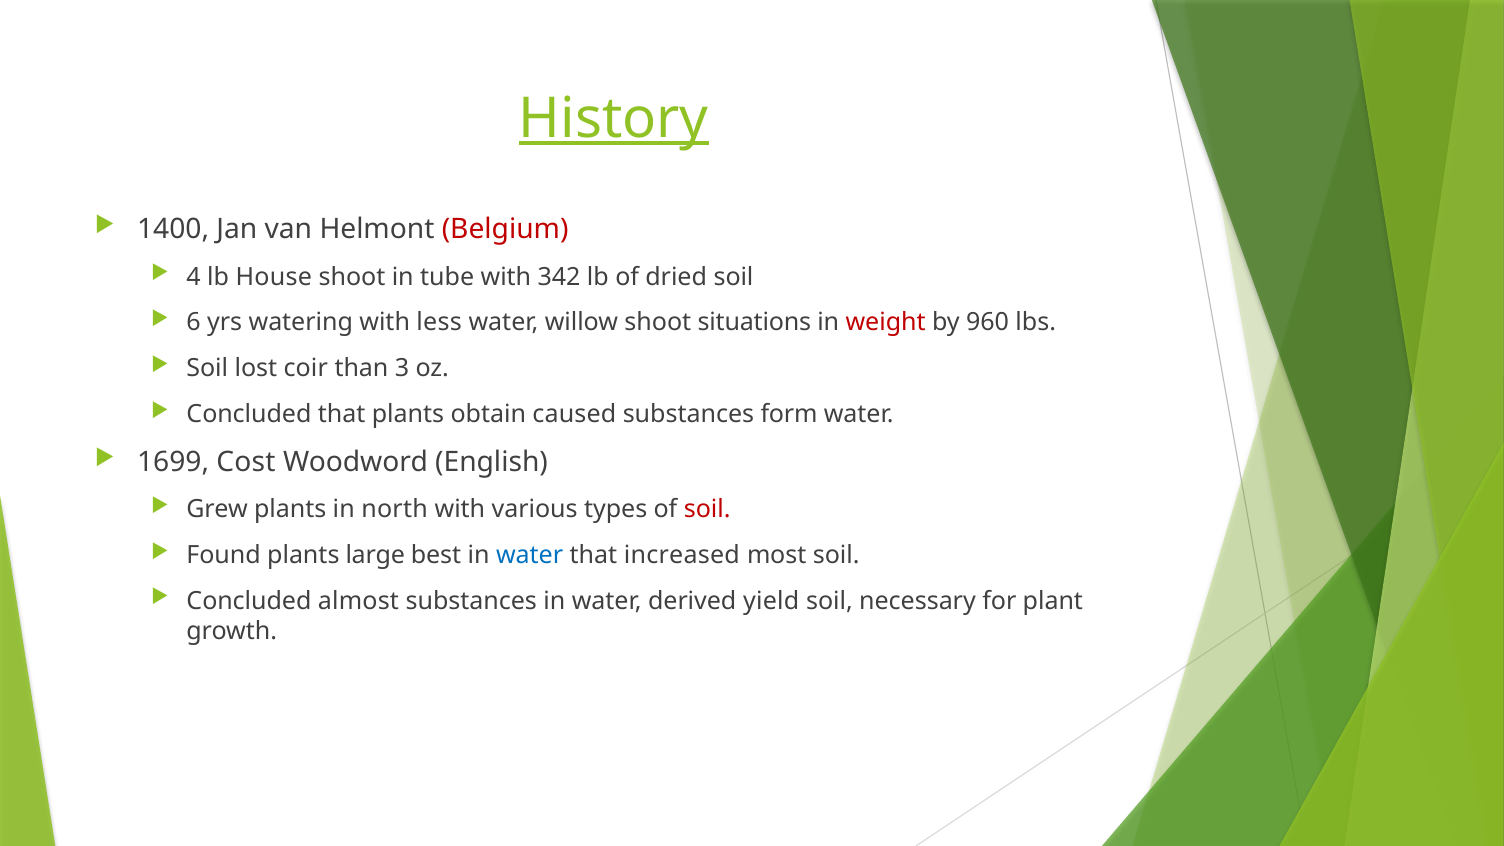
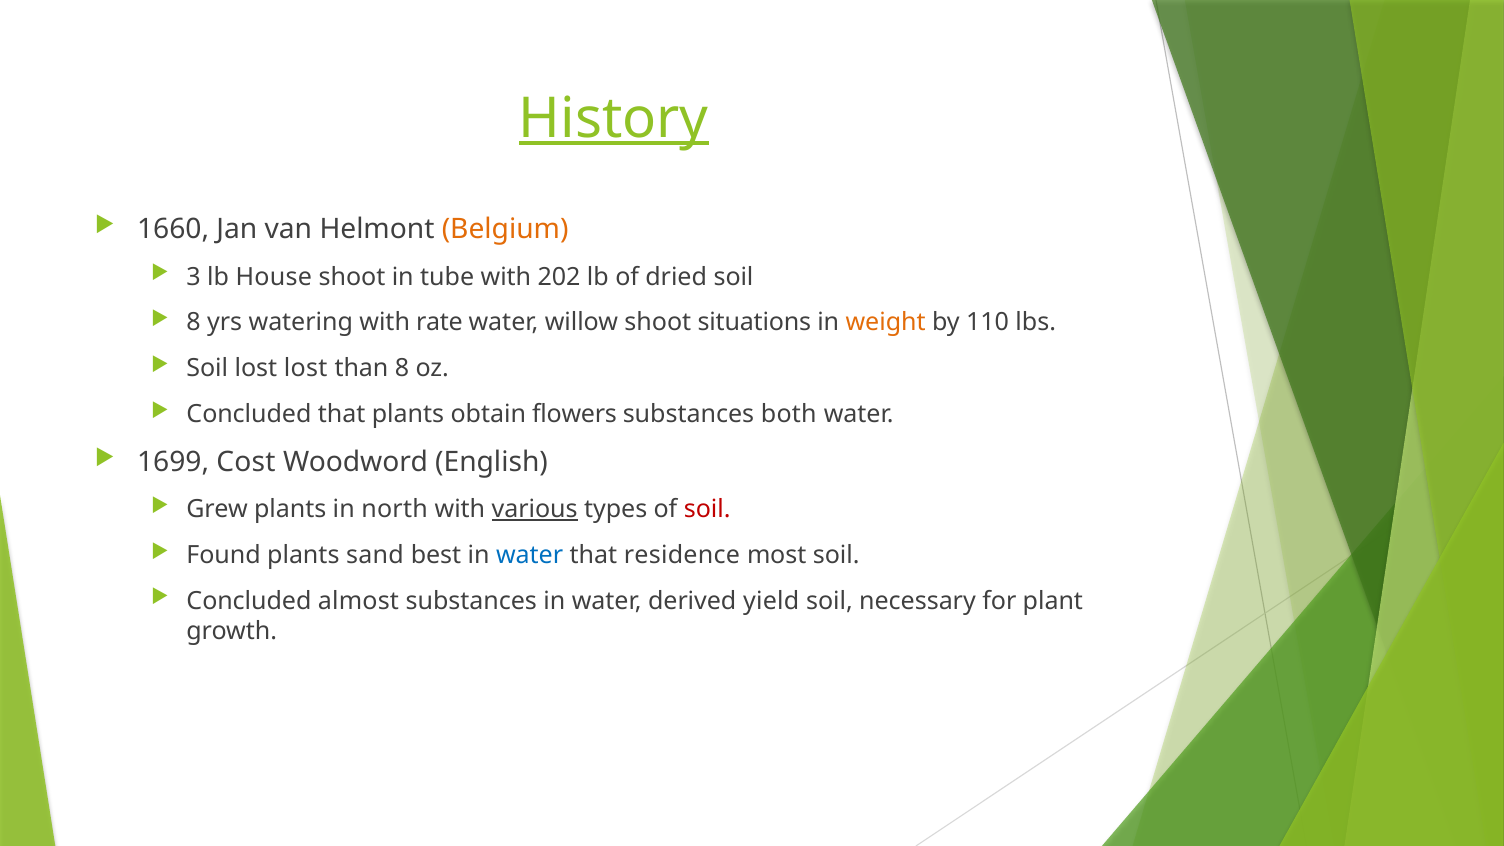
1400: 1400 -> 1660 (173, 229)
Belgium colour: red -> orange (505, 229)
4: 4 -> 3 (194, 277)
342: 342 -> 202 (559, 277)
6: 6 -> 8 (194, 323)
less: less -> rate (439, 323)
weight colour: red -> orange (886, 323)
960: 960 -> 110 (988, 323)
lost coir: coir -> lost (306, 368)
than 3: 3 -> 8 (402, 368)
caused: caused -> flowers (575, 414)
form: form -> both (789, 414)
various underline: none -> present (535, 509)
large: large -> sand (375, 555)
increased: increased -> residence (682, 555)
